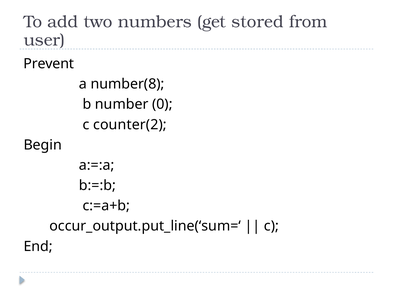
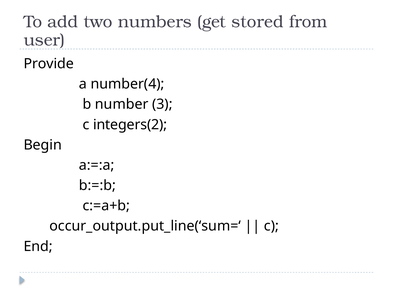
Prevent: Prevent -> Provide (49, 64)
number(8: number(8 -> number(4 (128, 84)
0: 0 -> 3 (162, 105)
counter(2: counter(2 -> integers(2 (130, 125)
